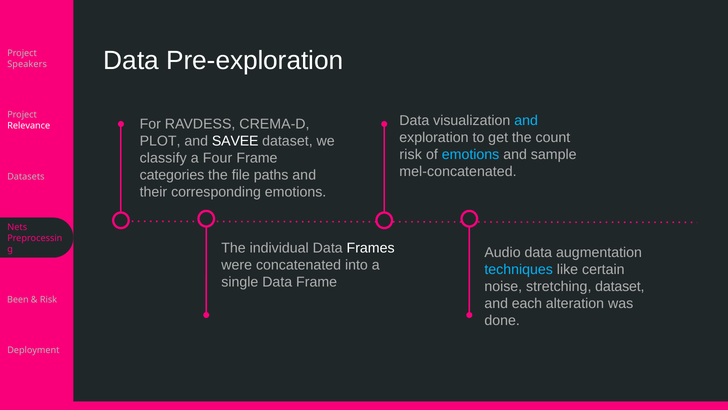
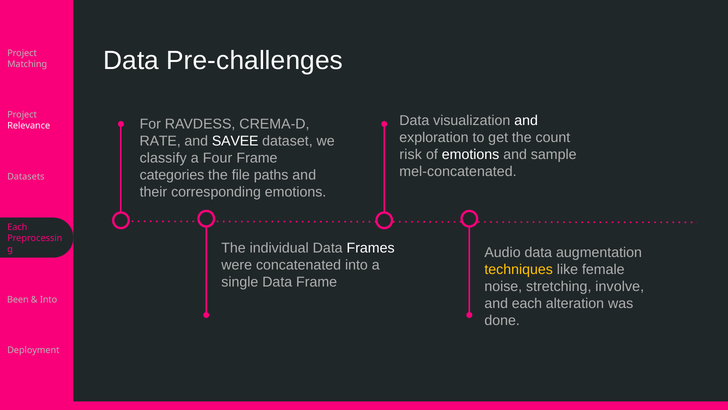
Pre-exploration: Pre-exploration -> Pre-challenges (255, 60)
Speakers: Speakers -> Matching (27, 64)
and colour: light blue -> white (526, 121)
PLOT: PLOT -> RATE (160, 141)
emotions colour: light blue -> white (471, 155)
Nets: Nets -> Each (17, 227)
techniques colour: light blue -> yellow (519, 269)
certain: certain -> female (603, 269)
stretching dataset: dataset -> involve (620, 286)
Risk: Risk -> Into (49, 299)
